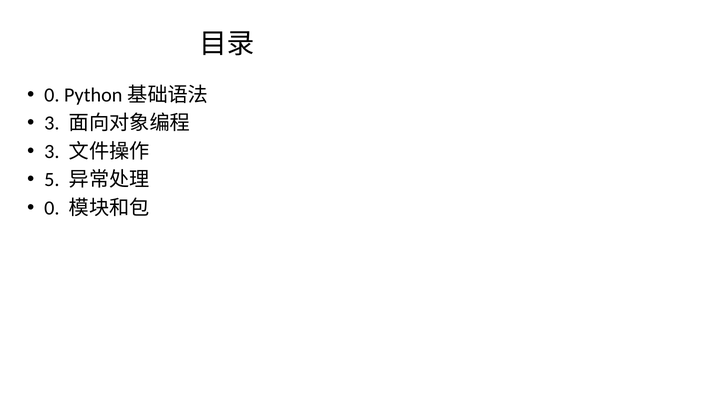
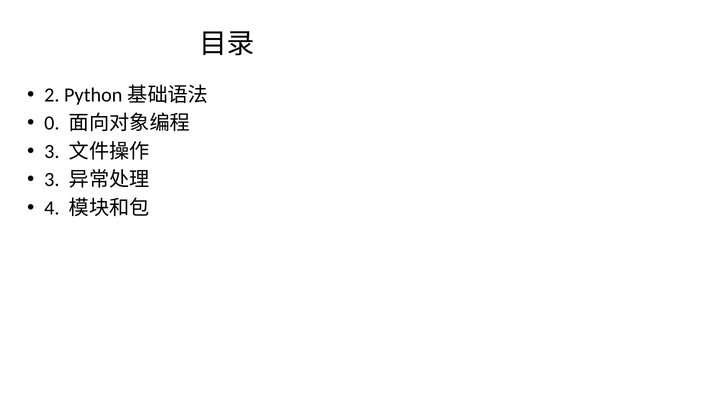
0: 0 -> 2 (52, 95)
3: 3 -> 0 (52, 123)
5: 5 -> 3 (52, 180)
0: 0 -> 4 (52, 208)
